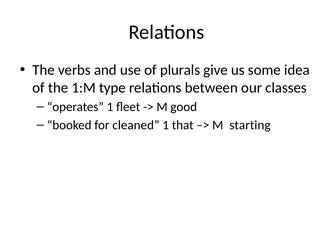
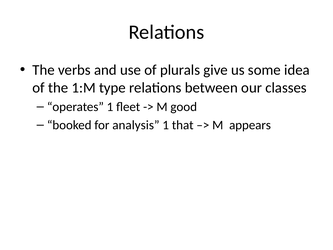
cleaned: cleaned -> analysis (136, 125)
starting: starting -> appears (250, 125)
